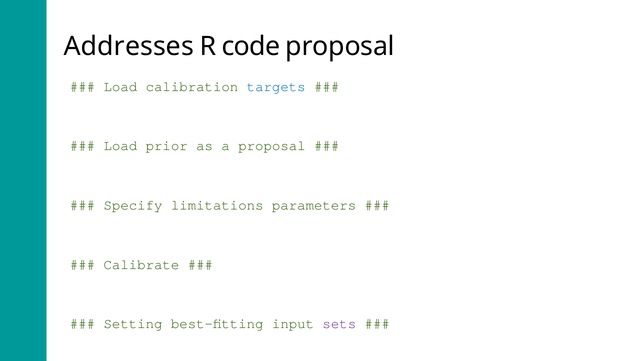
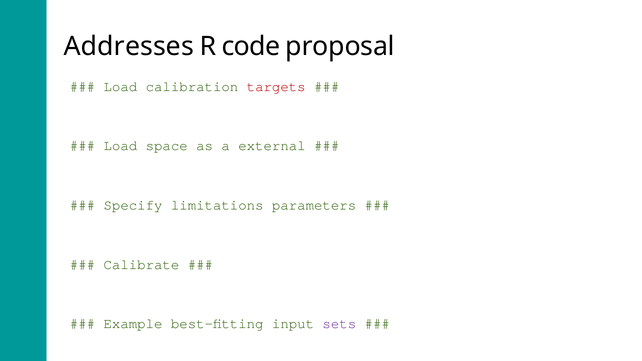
targets colour: blue -> red (276, 86)
prior: prior -> space (167, 146)
a proposal: proposal -> external (272, 146)
Setting: Setting -> Example (133, 324)
